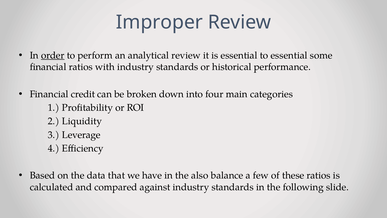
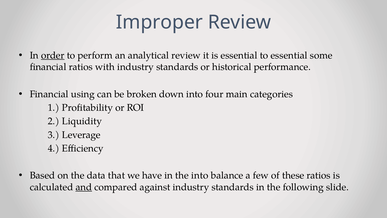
credit: credit -> using (83, 94)
the also: also -> into (200, 175)
and underline: none -> present (84, 187)
